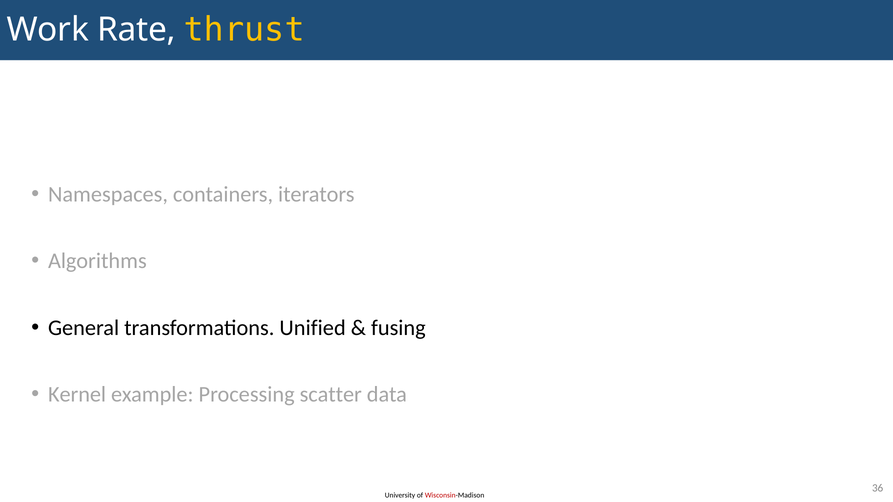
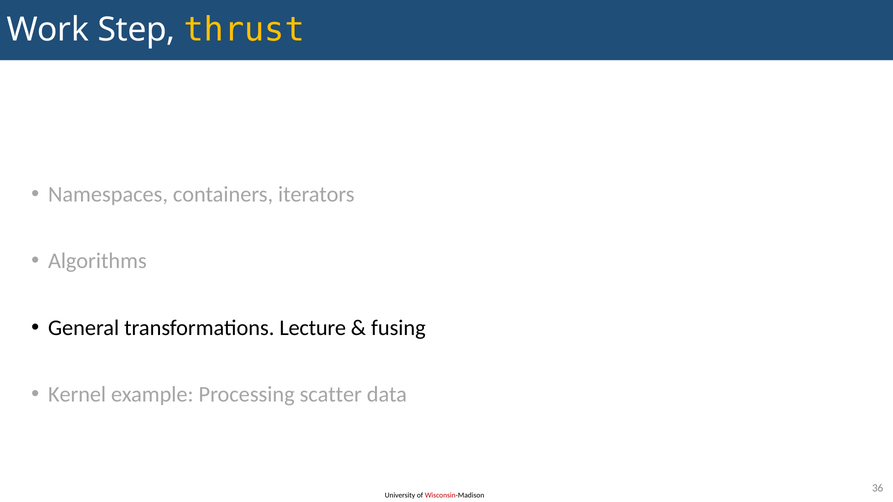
Rate: Rate -> Step (137, 30)
Unified: Unified -> Lecture (313, 328)
